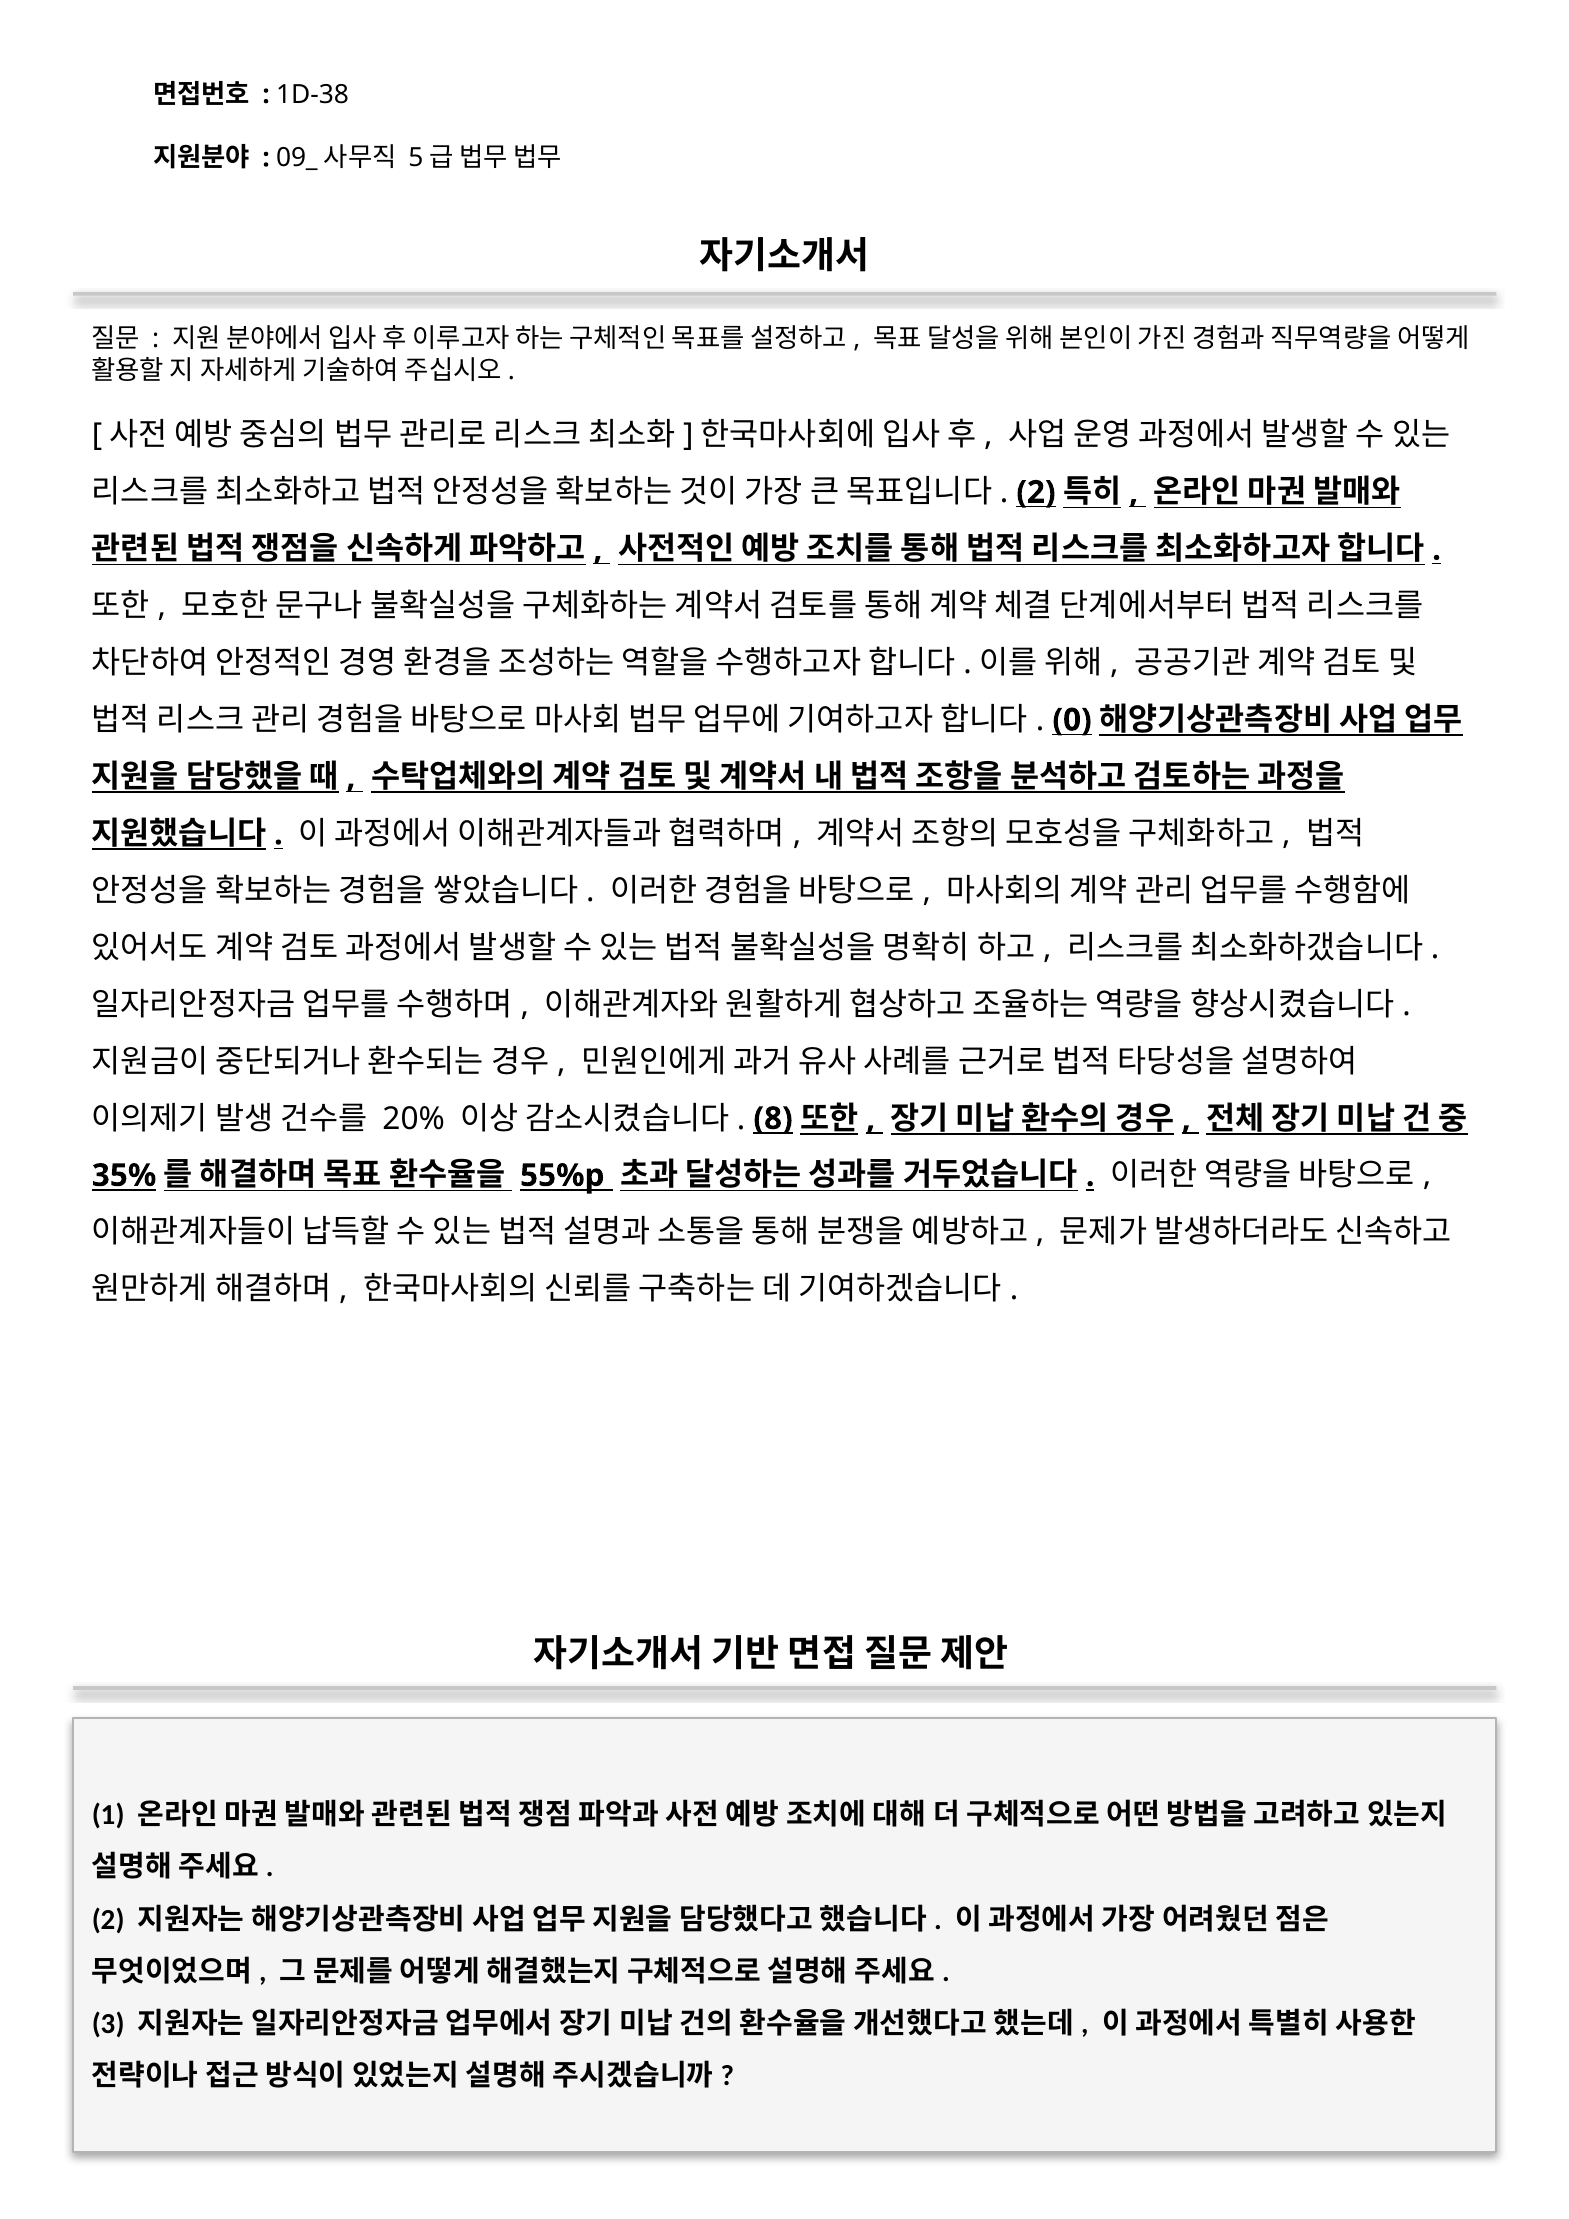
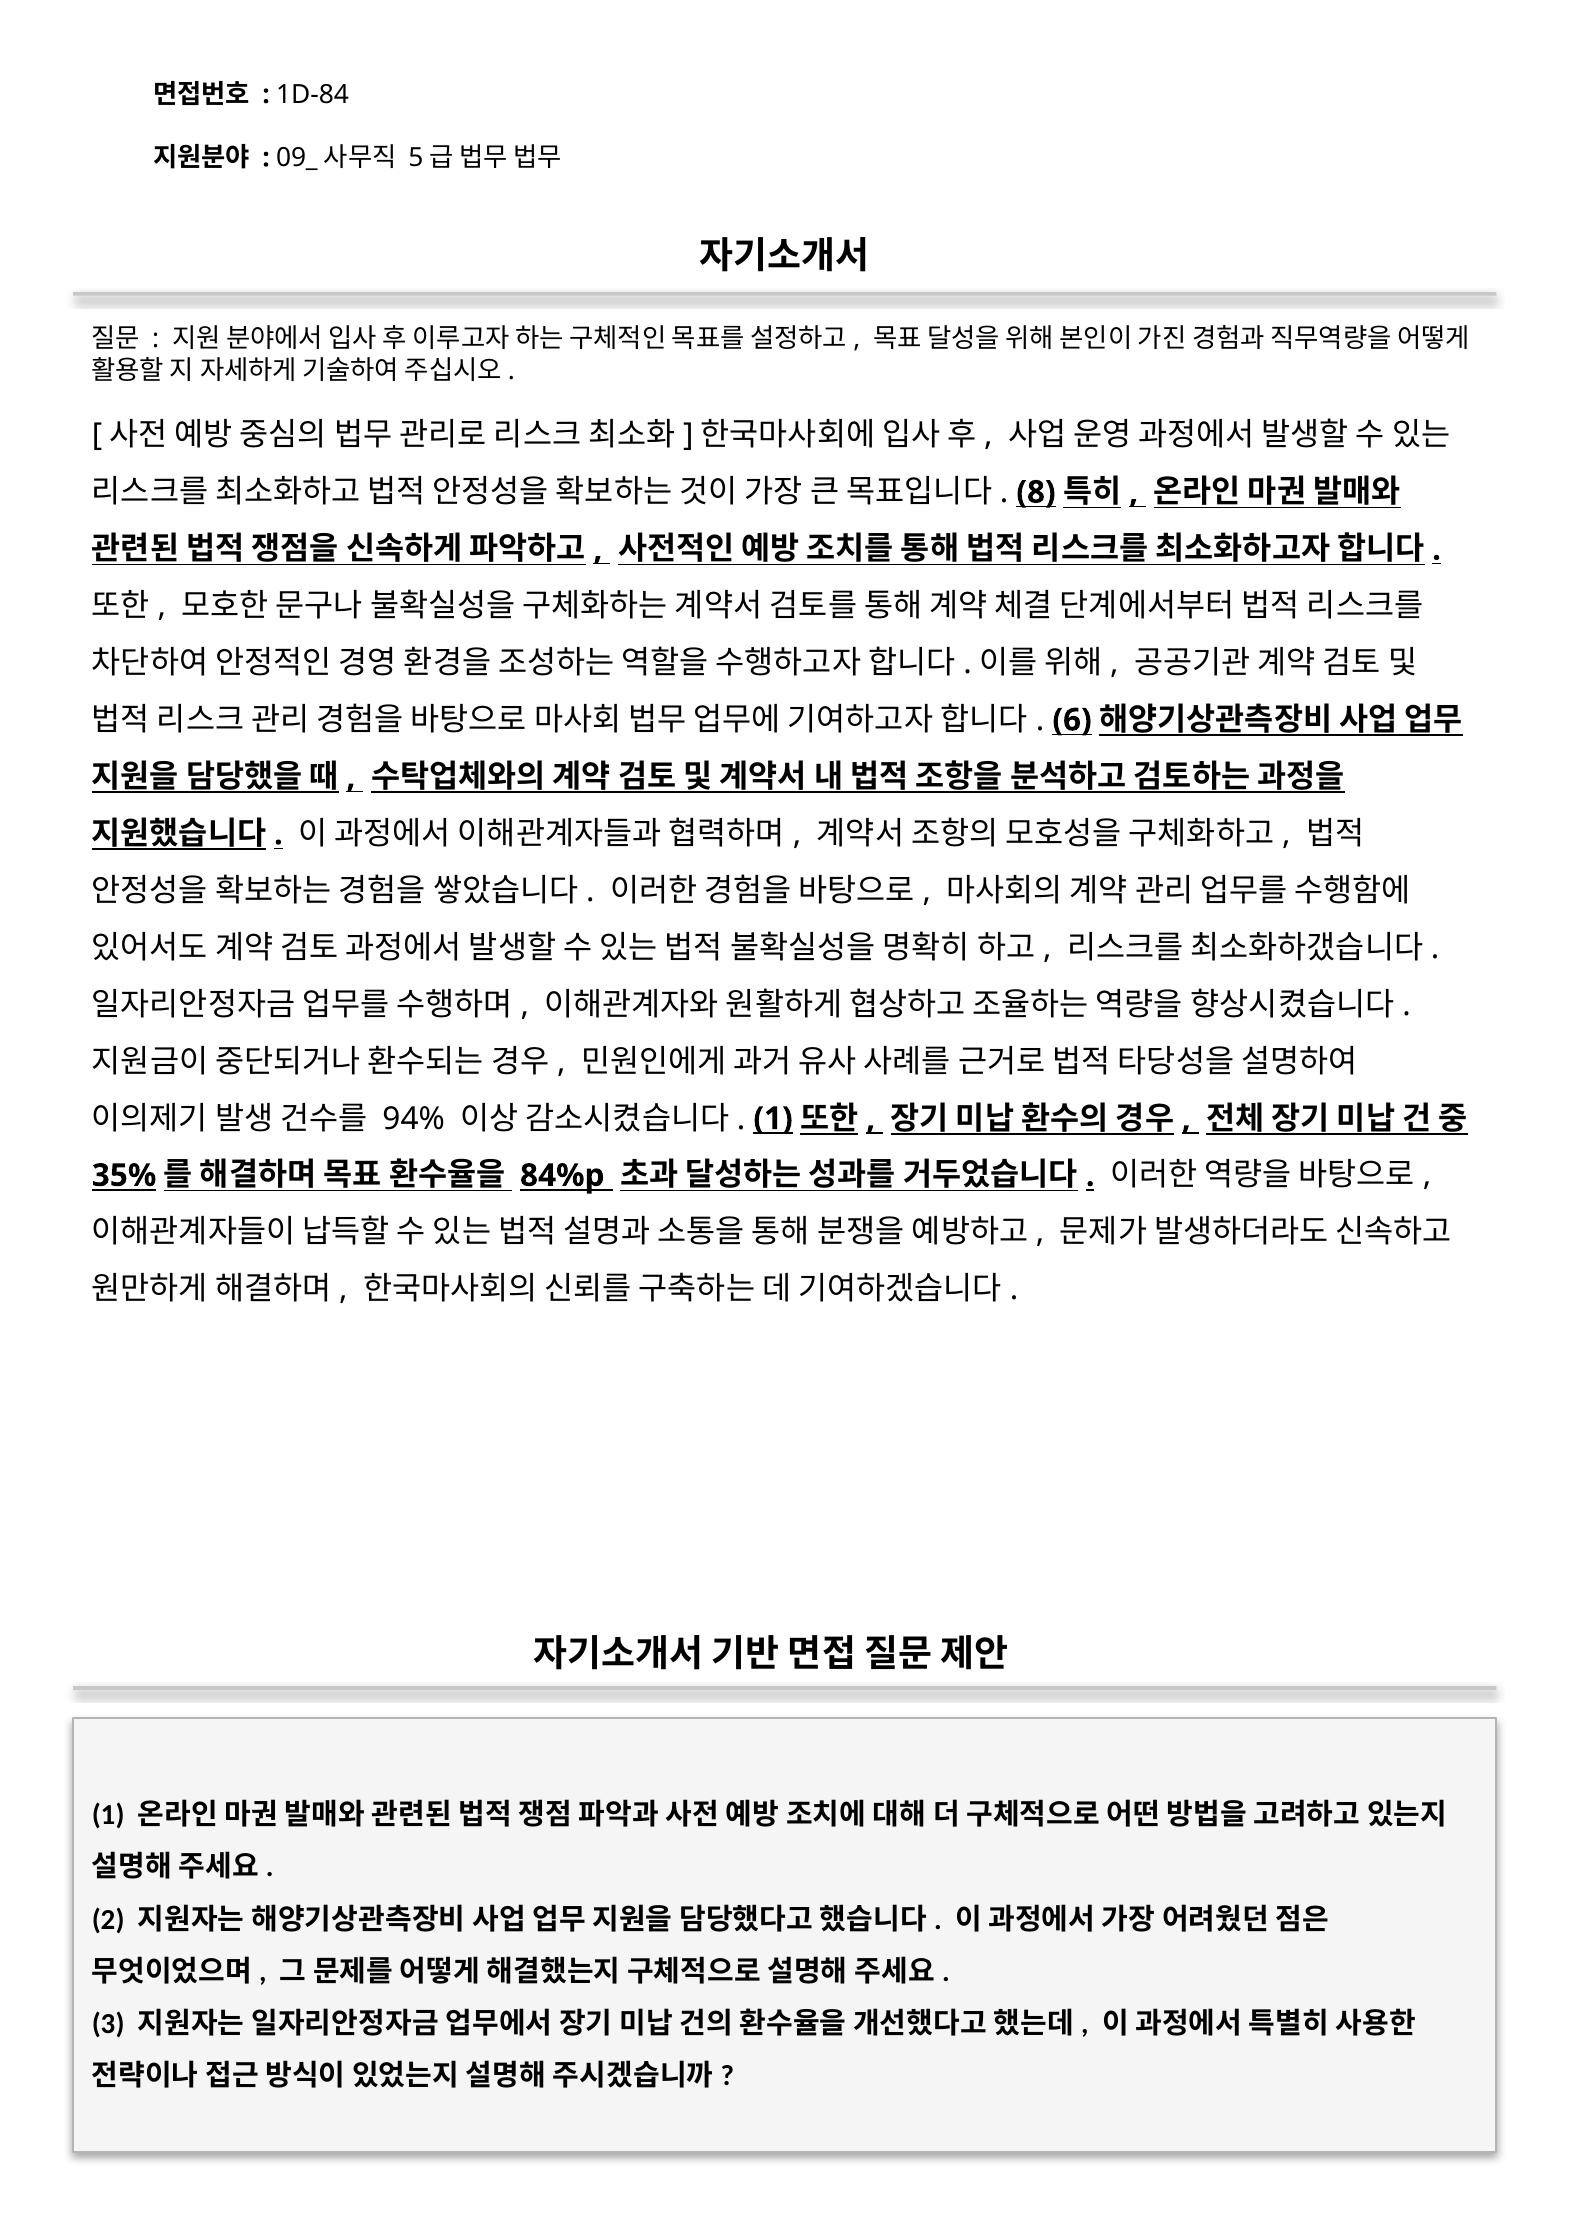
1D-38: 1D-38 -> 1D-84 (313, 94)
2: 2 -> 8 (1036, 492)
0: 0 -> 6 (1072, 720)
20%: 20% -> 94% (414, 1119)
8: 8 -> 1 (773, 1119)
55%p: 55%p -> 84%p (562, 1176)
